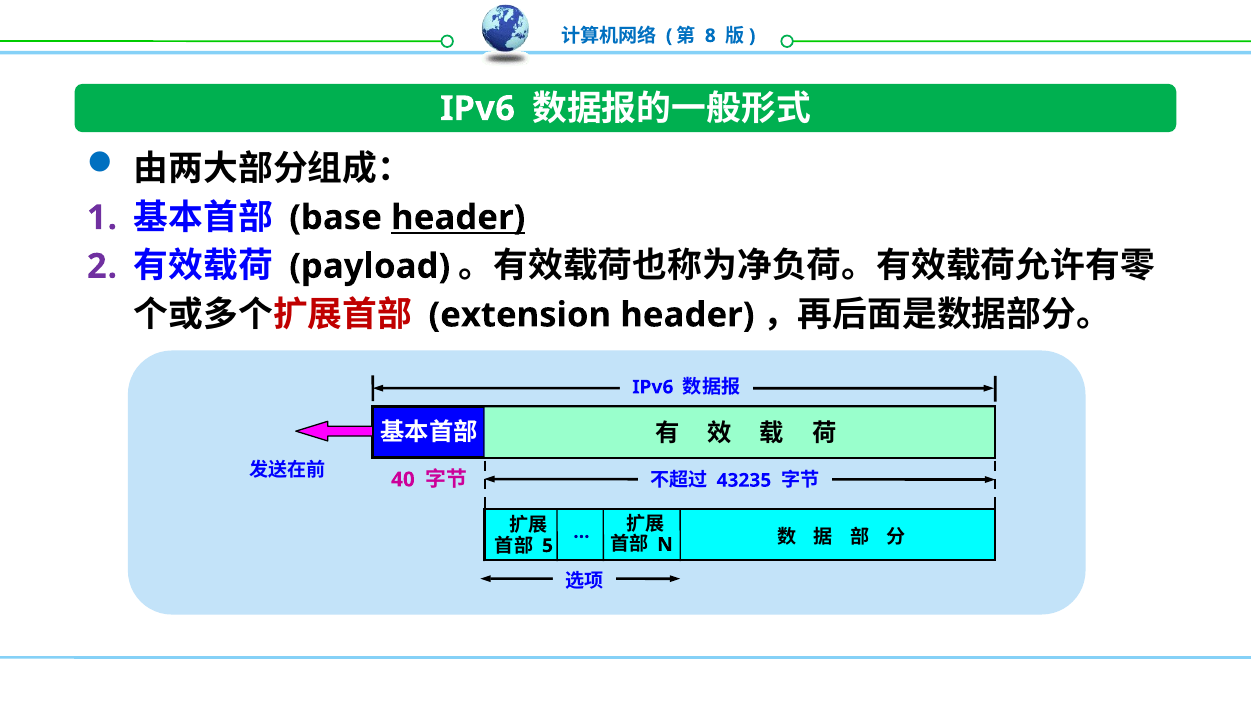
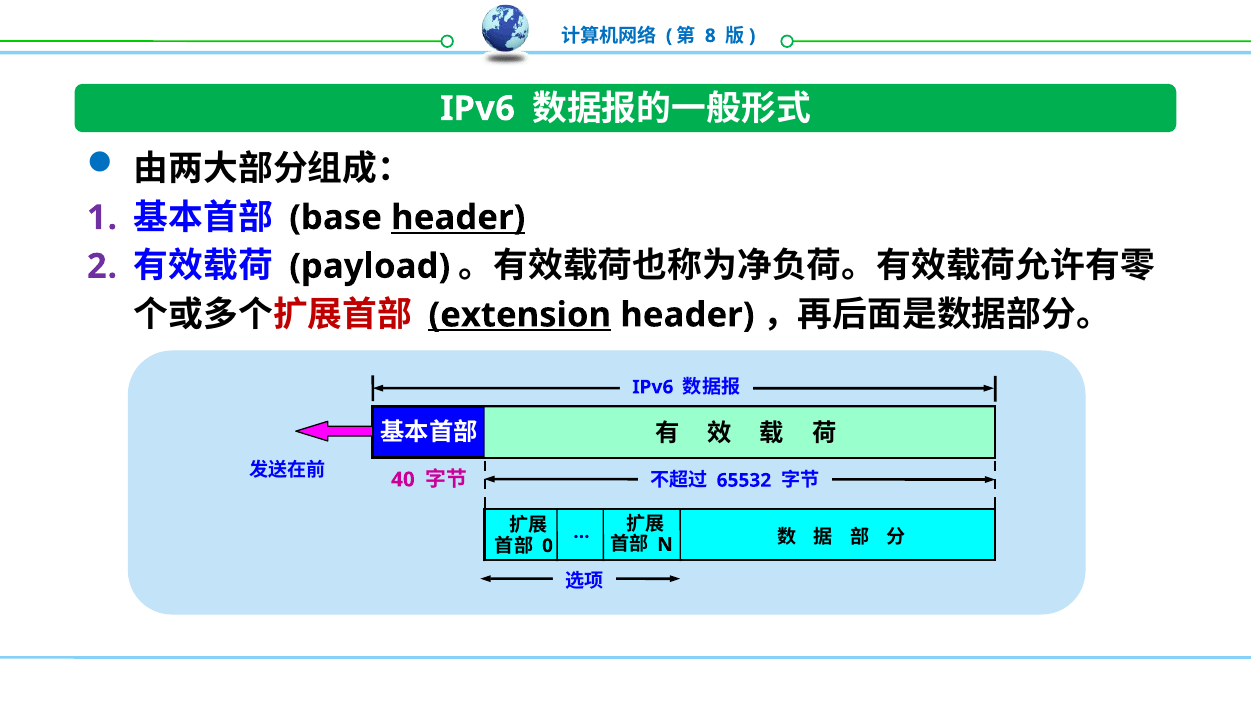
extension underline: none -> present (520, 315)
43235: 43235 -> 65532 (744, 480)
5: 5 -> 0 (547, 546)
